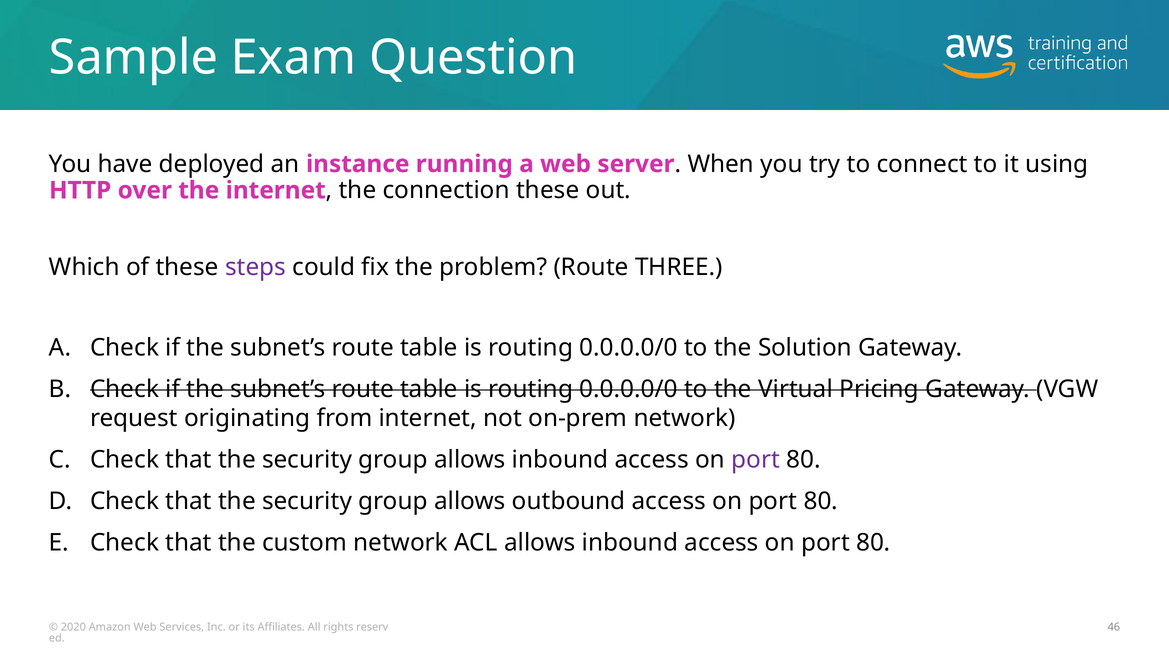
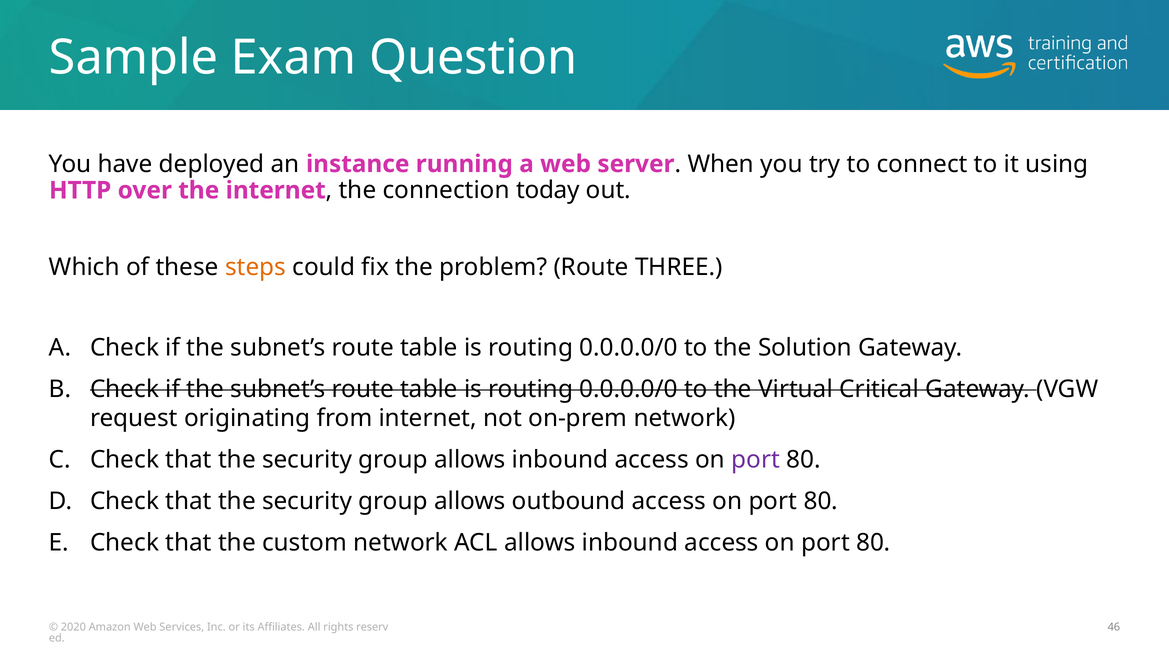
connection these: these -> today (548, 190)
steps colour: purple -> orange (255, 267)
Pricing: Pricing -> Critical (879, 389)
